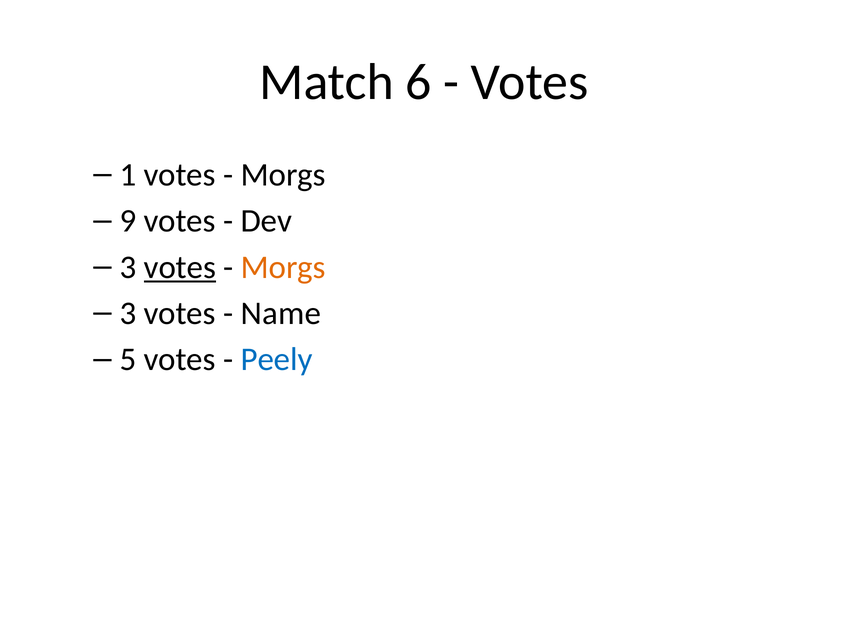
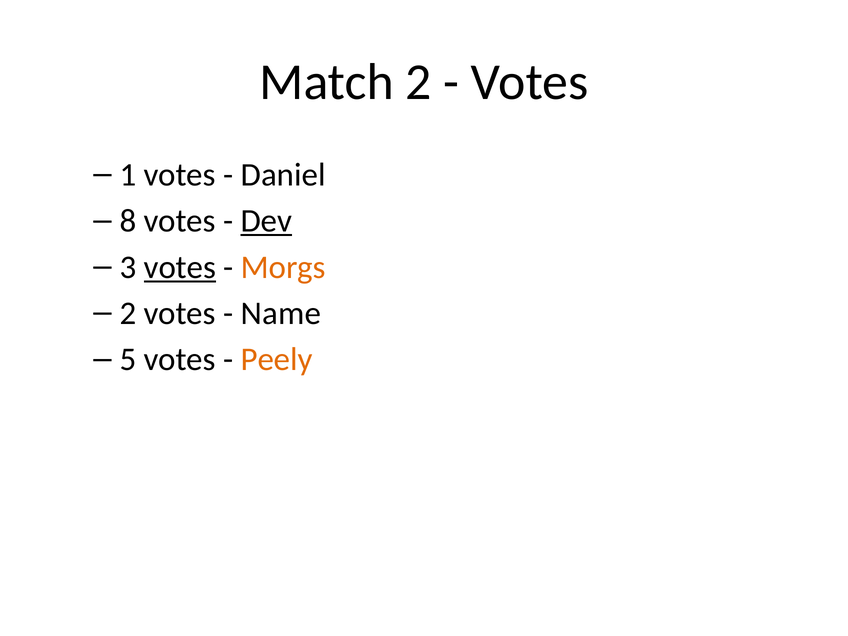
Match 6: 6 -> 2 (419, 82)
Morgs: Morgs -> Daniel (283, 175)
9: 9 -> 8 (128, 221)
Dev underline: none -> present (266, 221)
3: 3 -> 2 (128, 313)
Peely colour: blue -> orange (277, 360)
